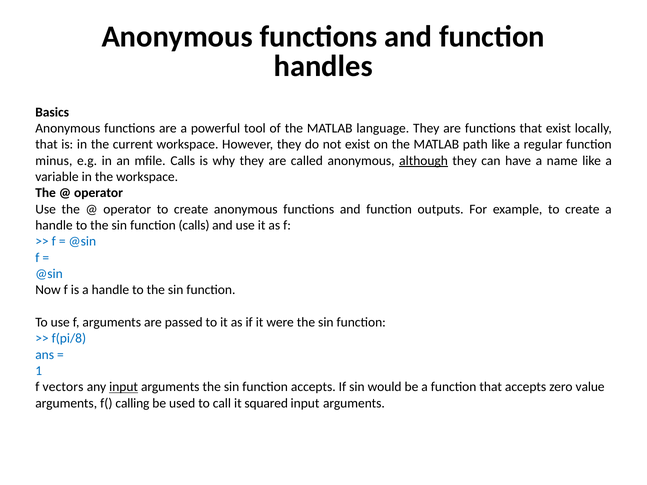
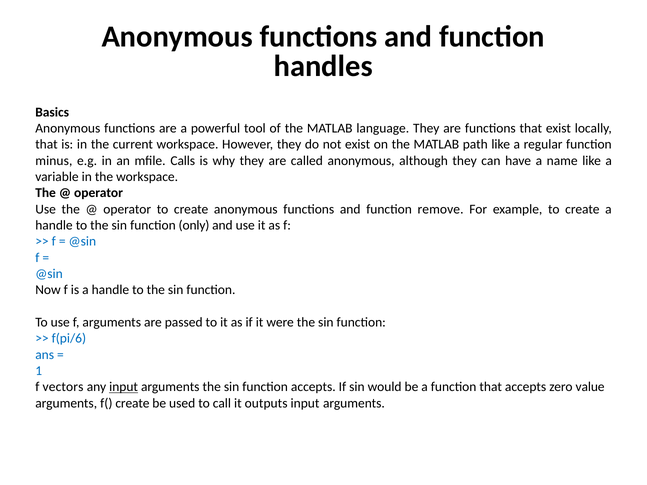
although underline: present -> none (424, 161)
outputs: outputs -> remove (441, 209)
function calls: calls -> only (194, 225)
f(pi/8: f(pi/8 -> f(pi/6 (69, 339)
f( calling: calling -> create (132, 403)
squared: squared -> outputs (266, 403)
